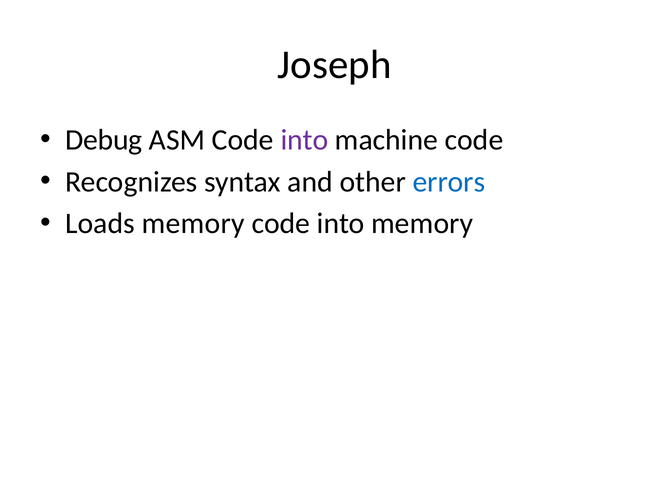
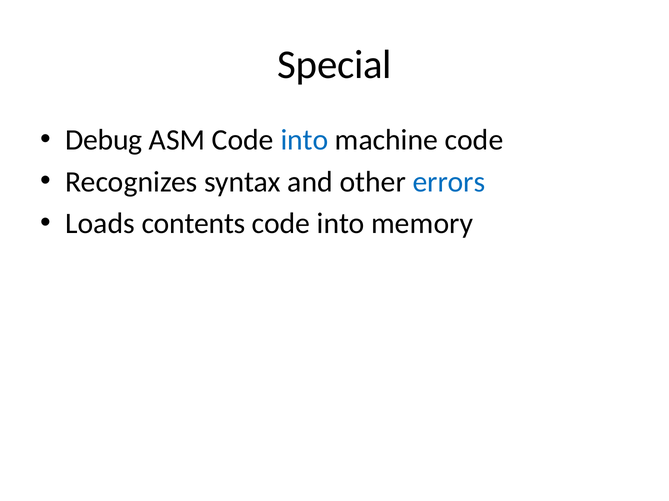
Joseph: Joseph -> Special (335, 65)
into colour: purple -> blue (304, 140)
Loads memory: memory -> contents (194, 224)
